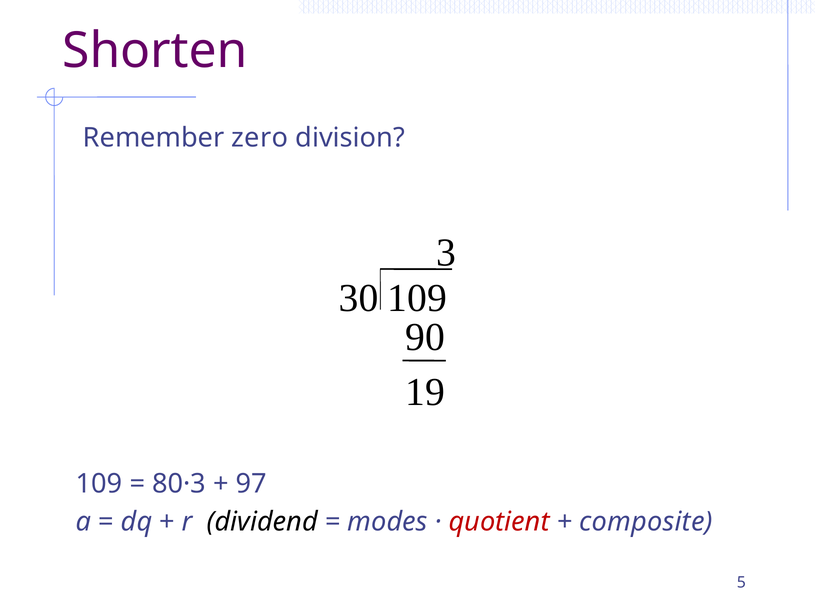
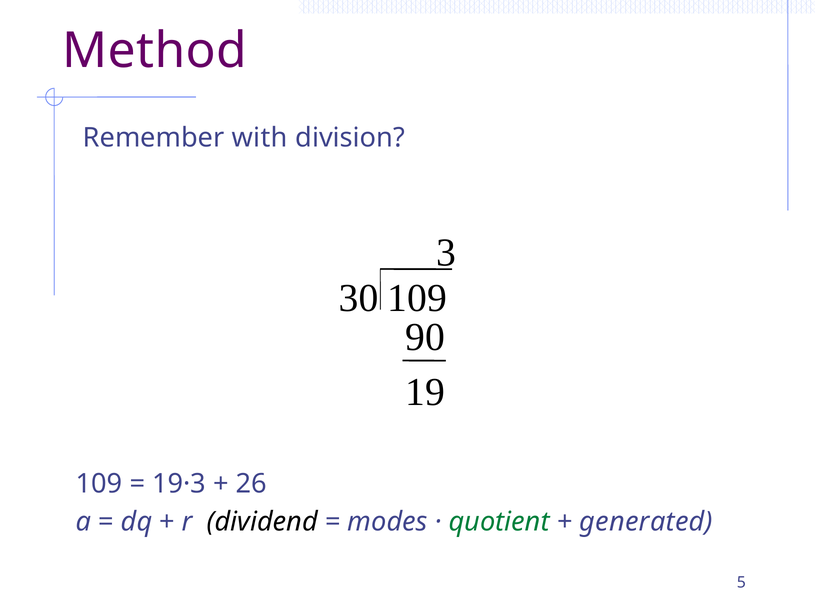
Shorten: Shorten -> Method (155, 51)
zero: zero -> with (260, 138)
80·3: 80·3 -> 19·3 (179, 484)
97: 97 -> 26 (251, 484)
quotient colour: red -> green (499, 522)
composite: composite -> generated (646, 522)
